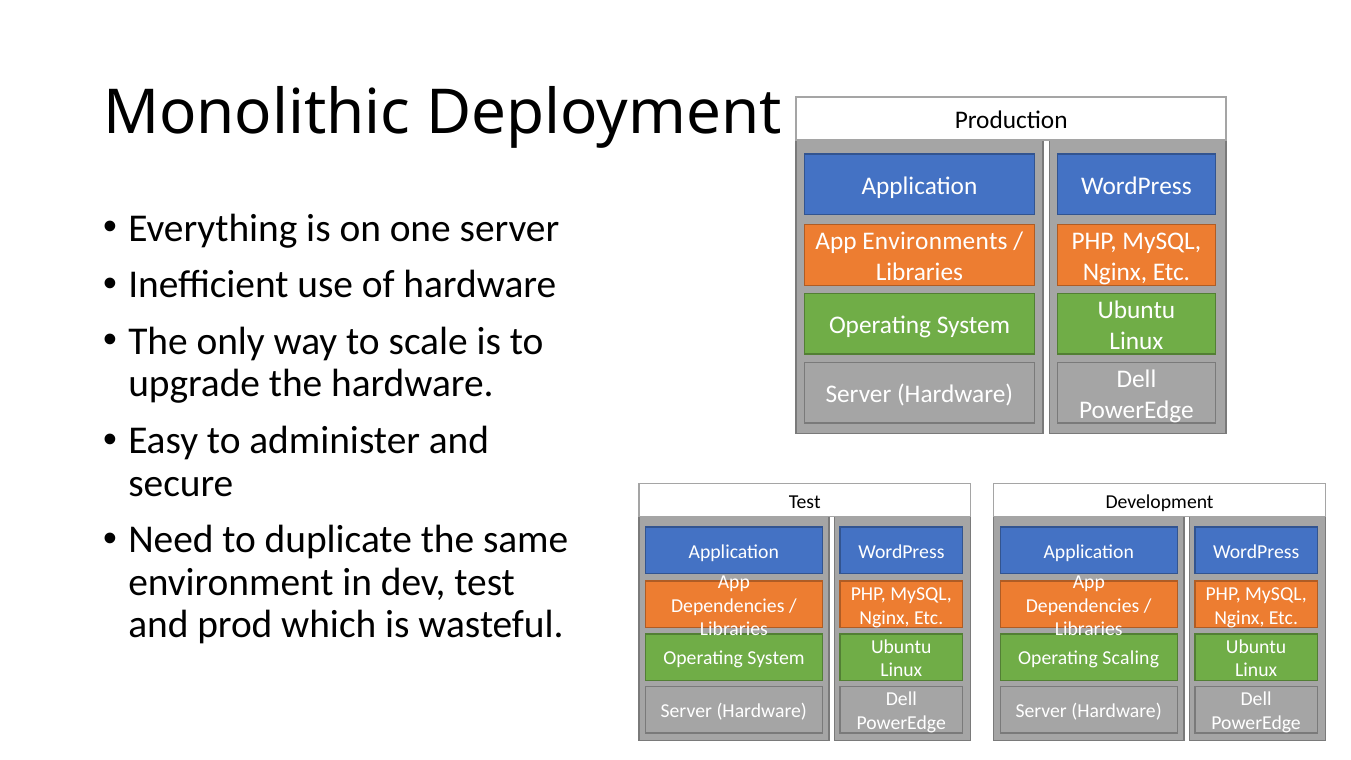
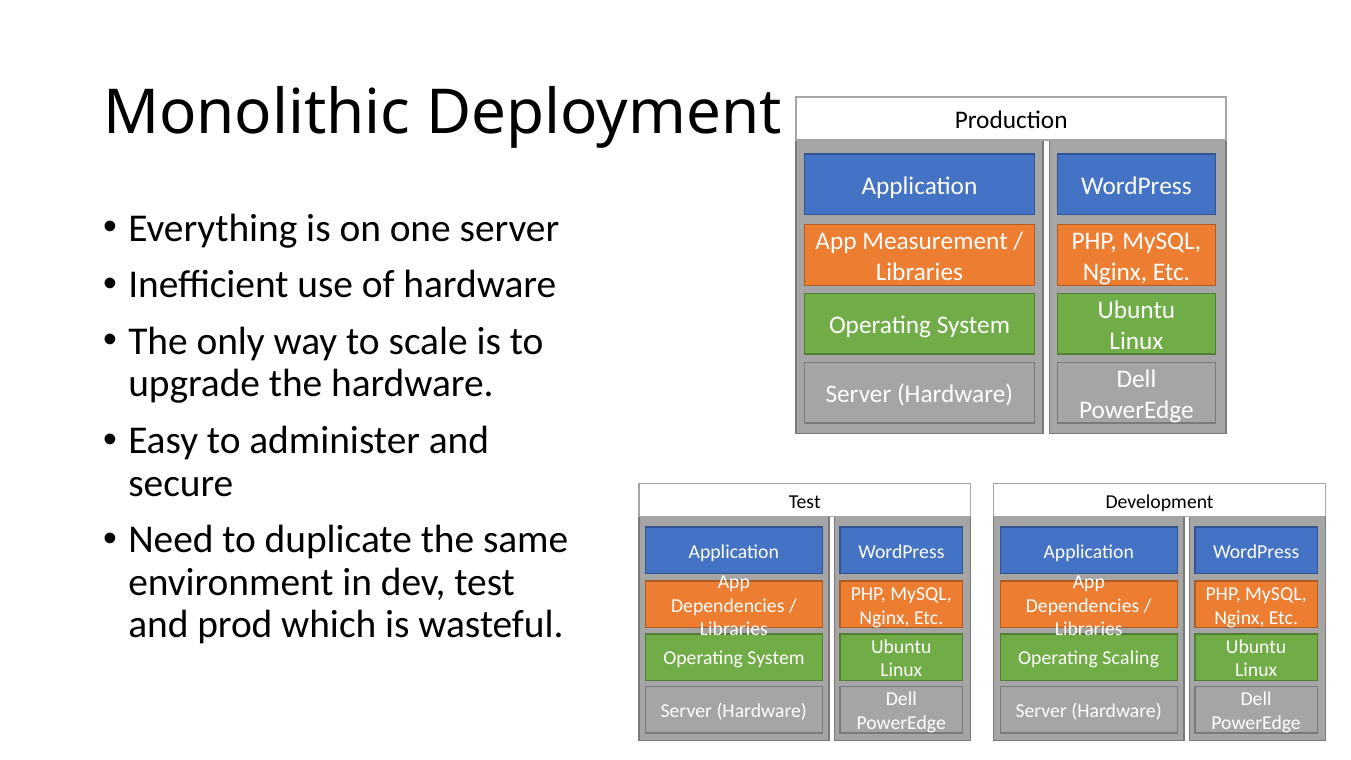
Environments: Environments -> Measurement (935, 241)
